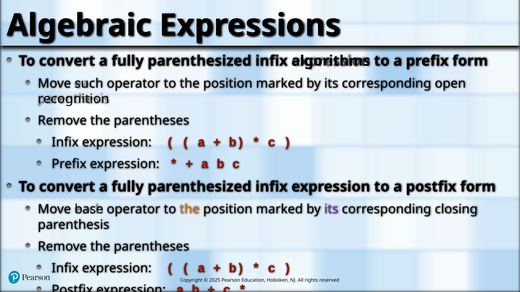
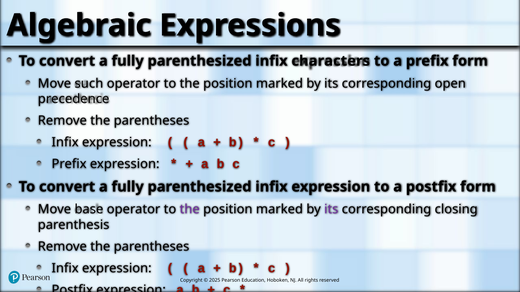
algorithms: algorithms -> characters (331, 61)
recognition: recognition -> precedence (74, 99)
the colour: orange -> purple (190, 210)
